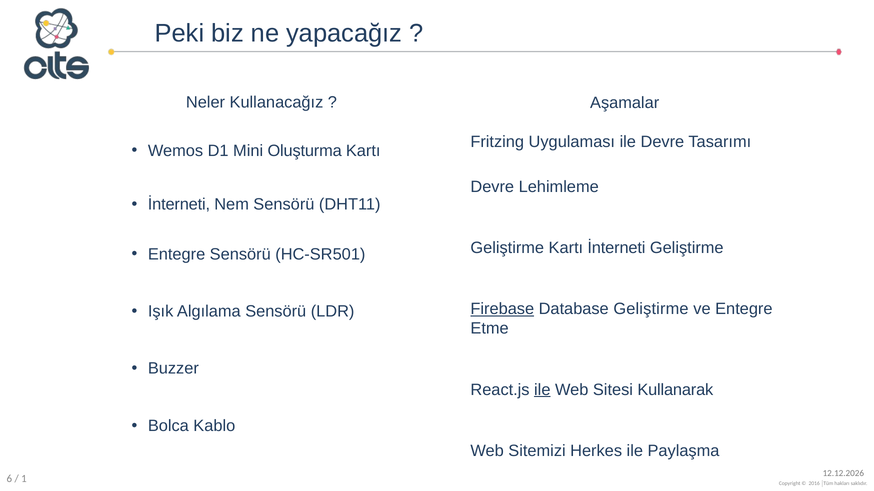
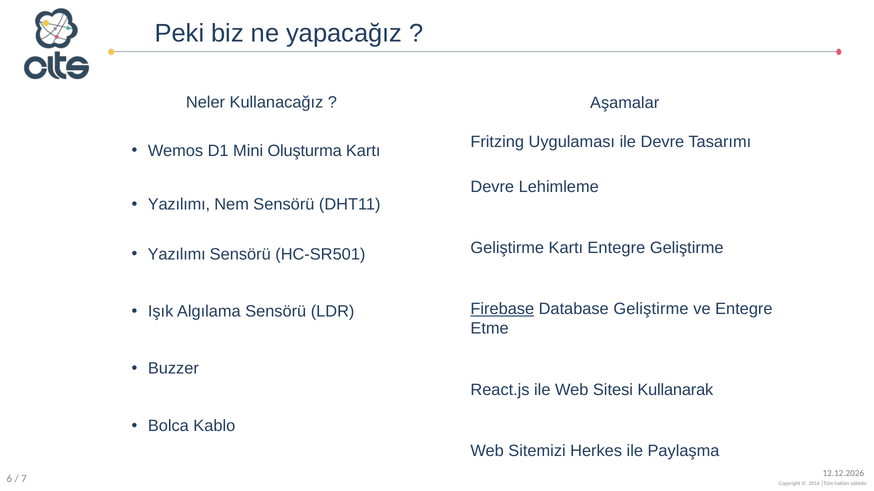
İnterneti: İnterneti -> Yazılımı (179, 205)
Kartı İnterneti: İnterneti -> Entegre (616, 248)
Entegre: Entegre -> Yazılımı (177, 254)
ile underline: present -> none (542, 390)
1: 1 -> 7 (24, 479)
